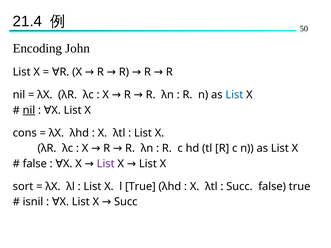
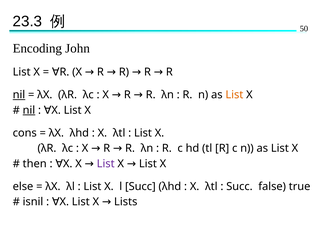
21.4: 21.4 -> 23.3 (27, 21)
nil underline: none -> present (19, 95)
List colour: blue -> orange (234, 95)
false: false -> then (35, 164)
sort: sort -> else (23, 187)
l True: True -> Succ (140, 187)
X Succ: Succ -> Lists (126, 202)
